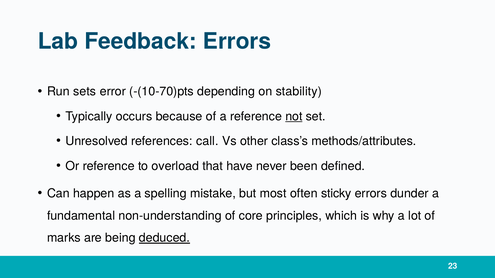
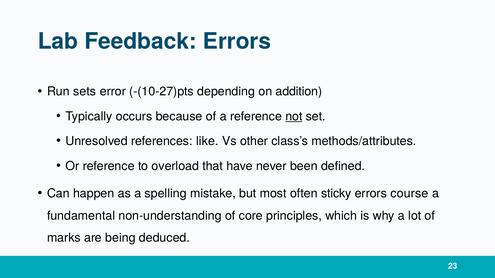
-(10-70)pts: -(10-70)pts -> -(10-27)pts (162, 92)
stability: stability -> addition (299, 92)
call: call -> like (207, 141)
dunder: dunder -> course (409, 194)
deduced underline: present -> none (164, 238)
